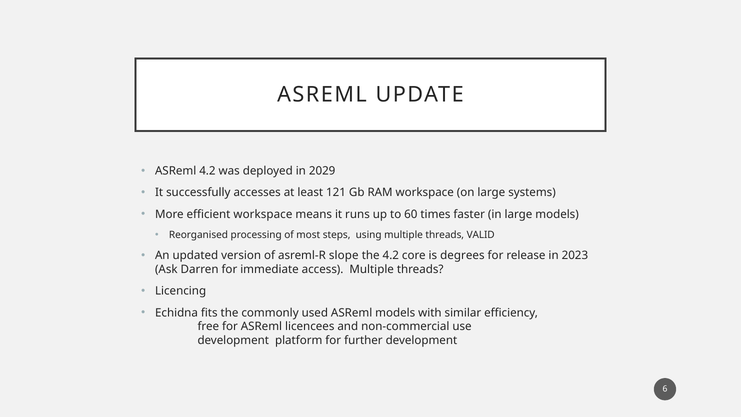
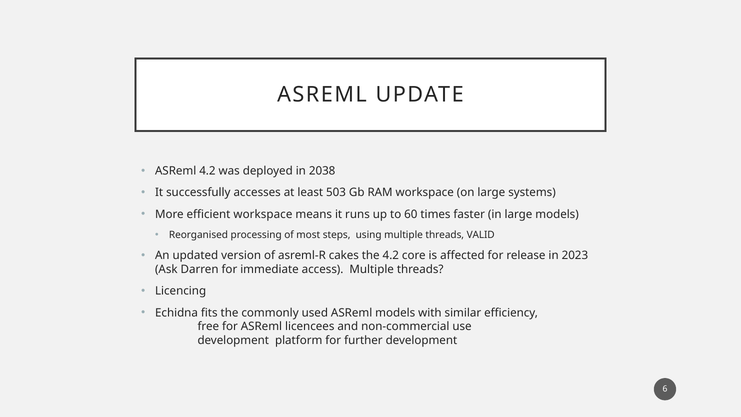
2029: 2029 -> 2038 (322, 171)
121: 121 -> 503 (336, 192)
slope: slope -> cakes (344, 255)
degrees: degrees -> affected (462, 255)
